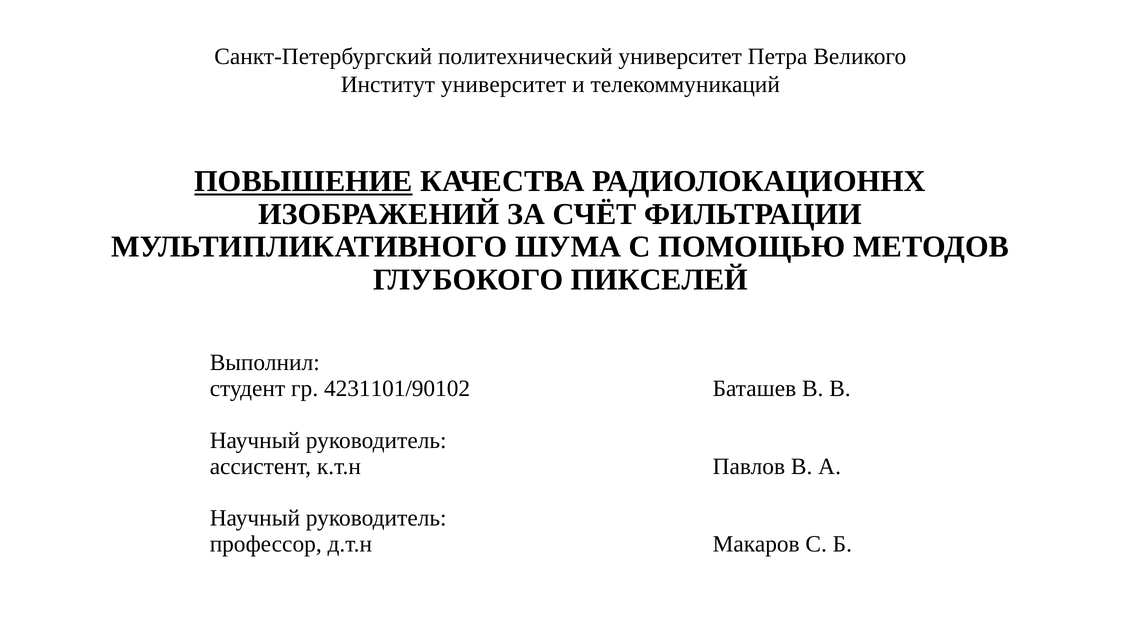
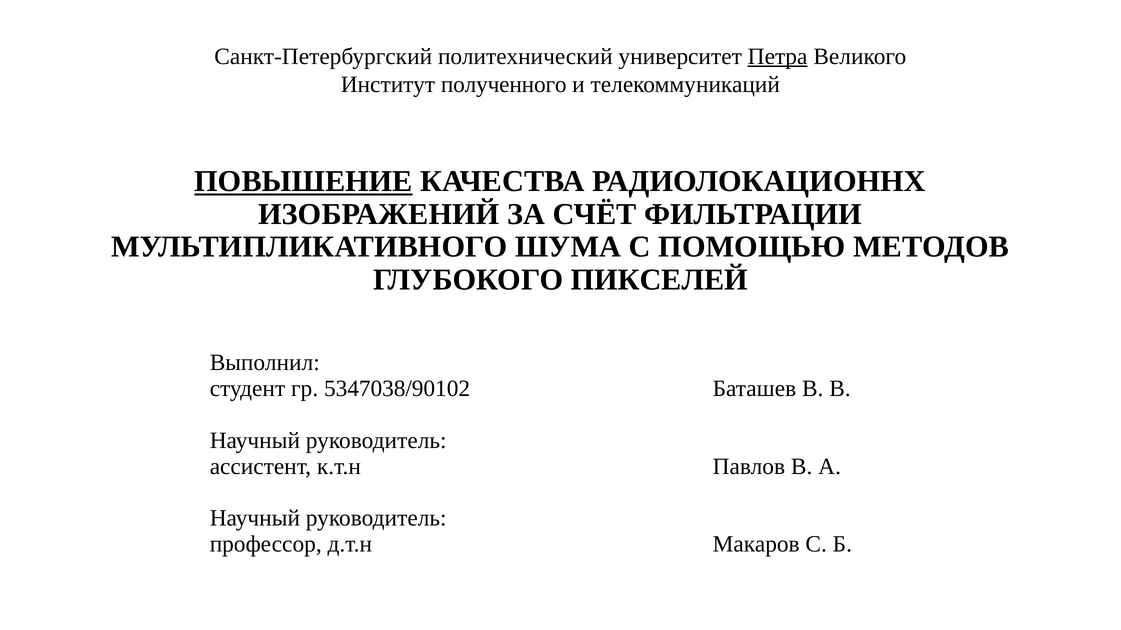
Петра underline: none -> present (778, 56)
Институт университет: университет -> полученного (504, 84)
4231101/90102: 4231101/90102 -> 5347038/90102 (397, 389)
